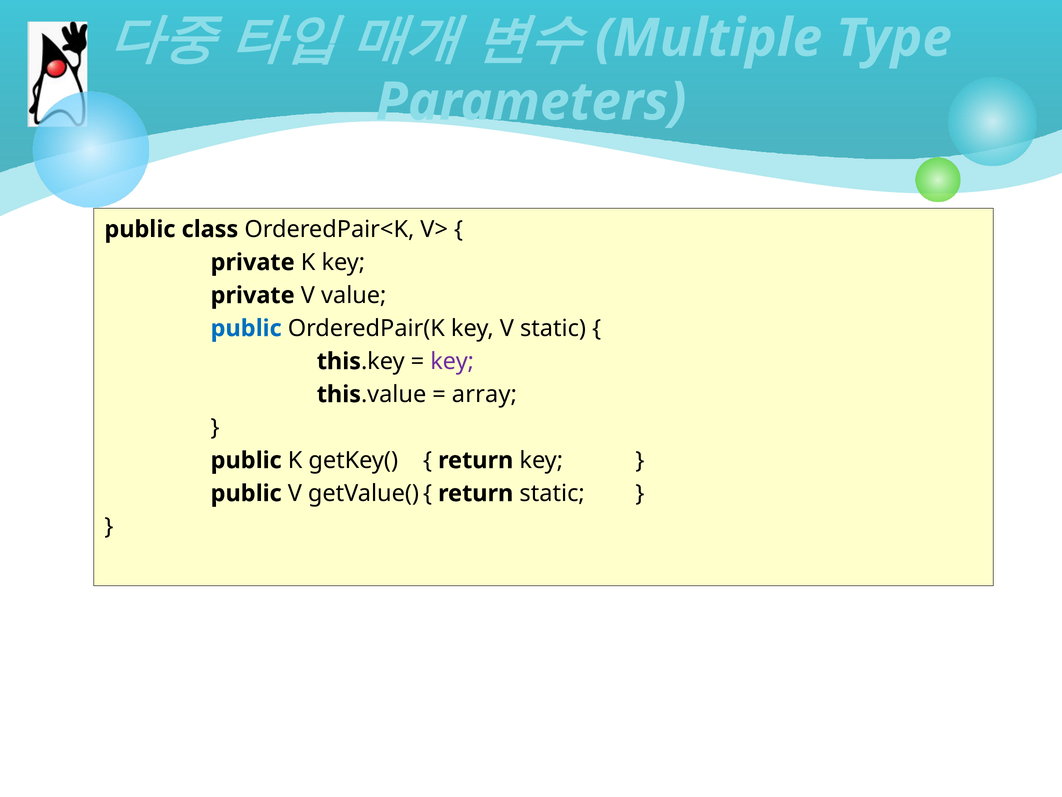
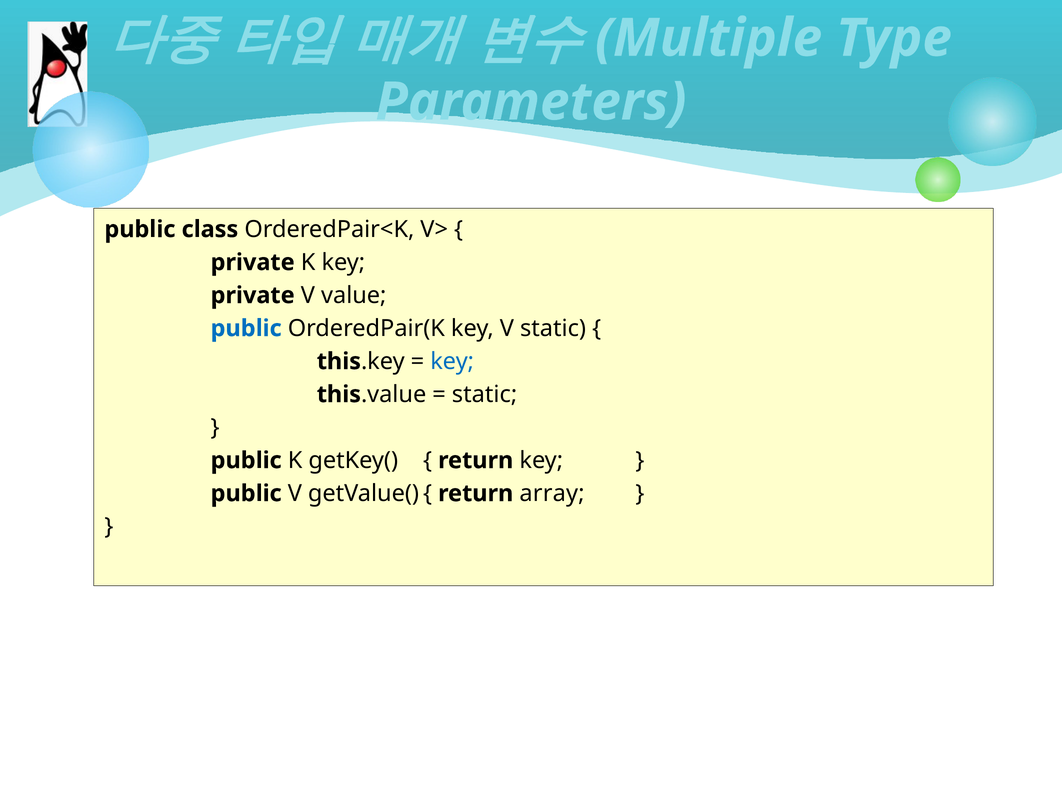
key colour: purple -> blue (452, 361)
array: array -> static (485, 394)
return static: static -> array (552, 493)
